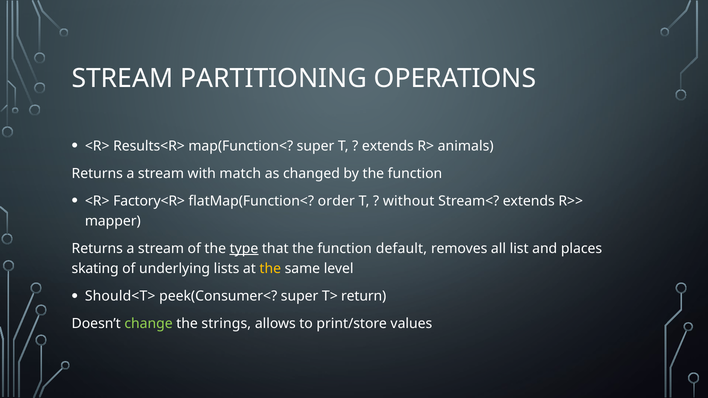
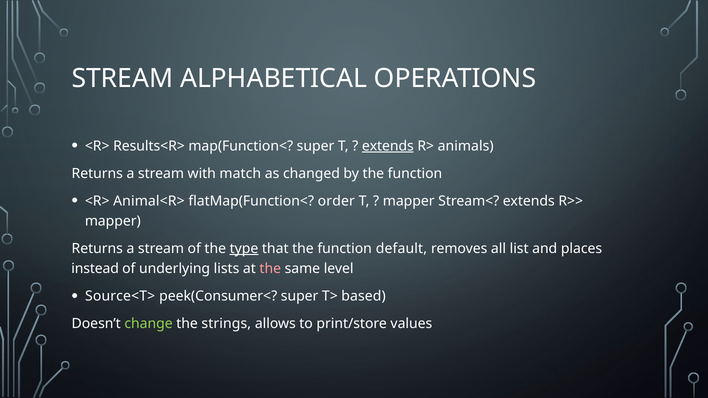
PARTITIONING: PARTITIONING -> ALPHABETICAL (274, 79)
extends underline: none -> present (388, 146)
Factory<R>: Factory<R> -> Animal<R> (149, 201)
without: without -> mapper (409, 201)
skating: skating -> instead (95, 269)
the colour: yellow -> pink (270, 269)
Should<T>: Should<T> -> Source<T> (120, 296)
return: return -> based (364, 296)
